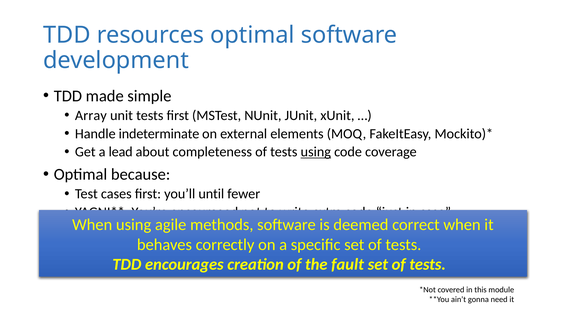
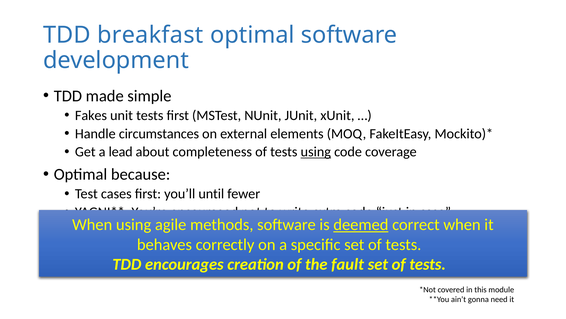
resources: resources -> breakfast (150, 35)
Array: Array -> Fakes (91, 115)
indeterminate: indeterminate -> circumstances (159, 133)
deemed underline: none -> present (361, 224)
